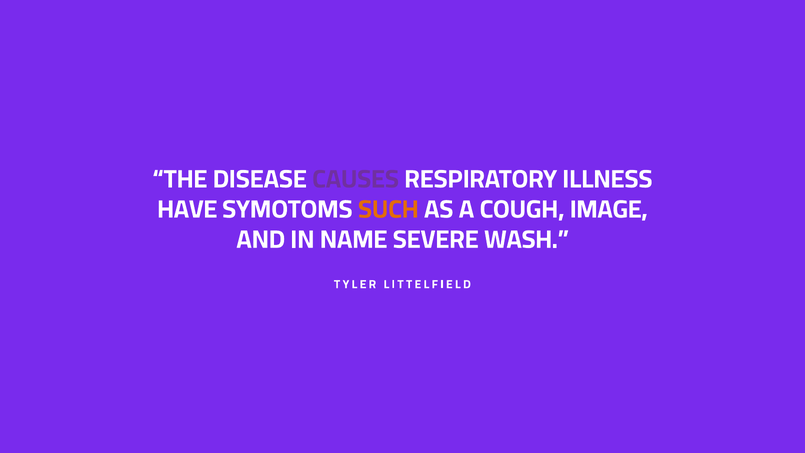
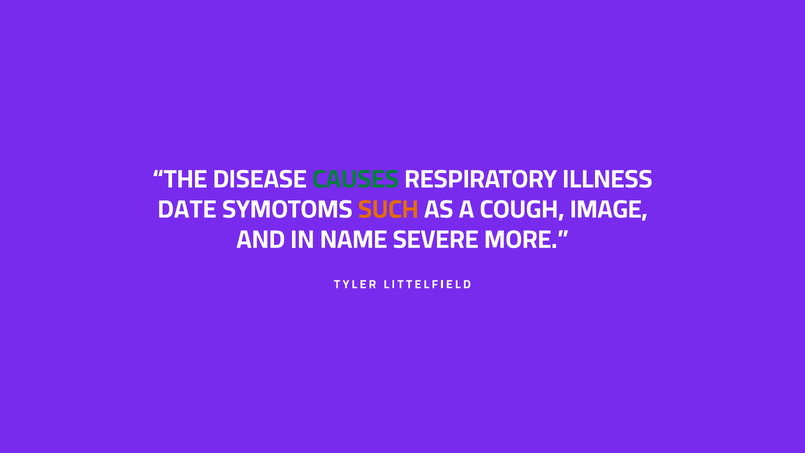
CAUSES colour: purple -> green (356, 179)
HAVE: HAVE -> DATE (187, 209)
WASH: WASH -> MORE (526, 239)
